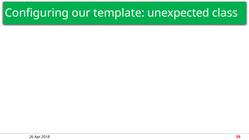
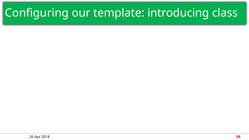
unexpected: unexpected -> introducing (178, 13)
